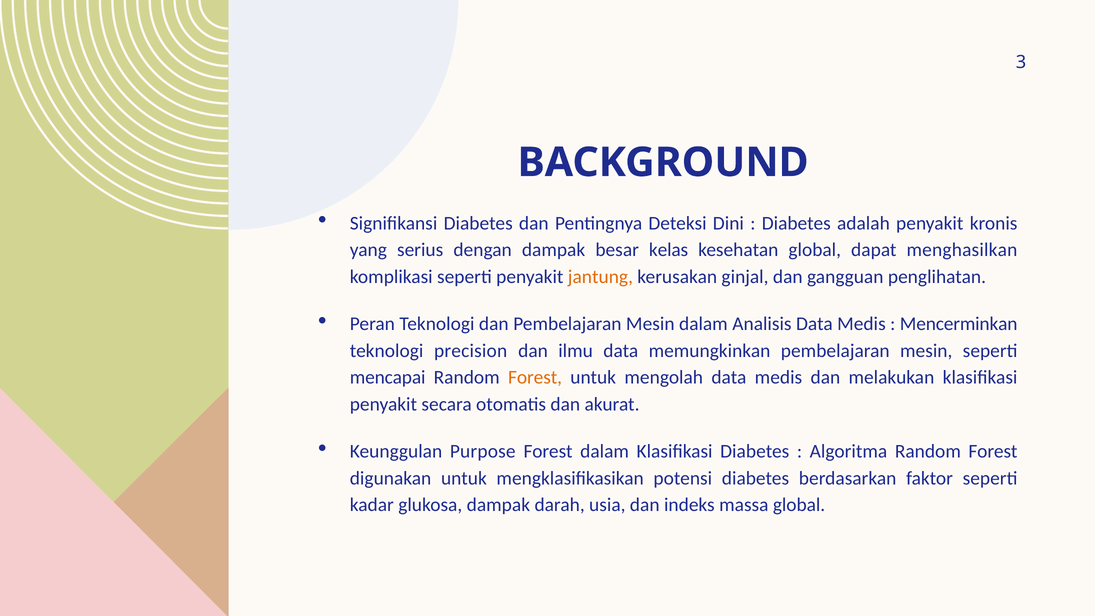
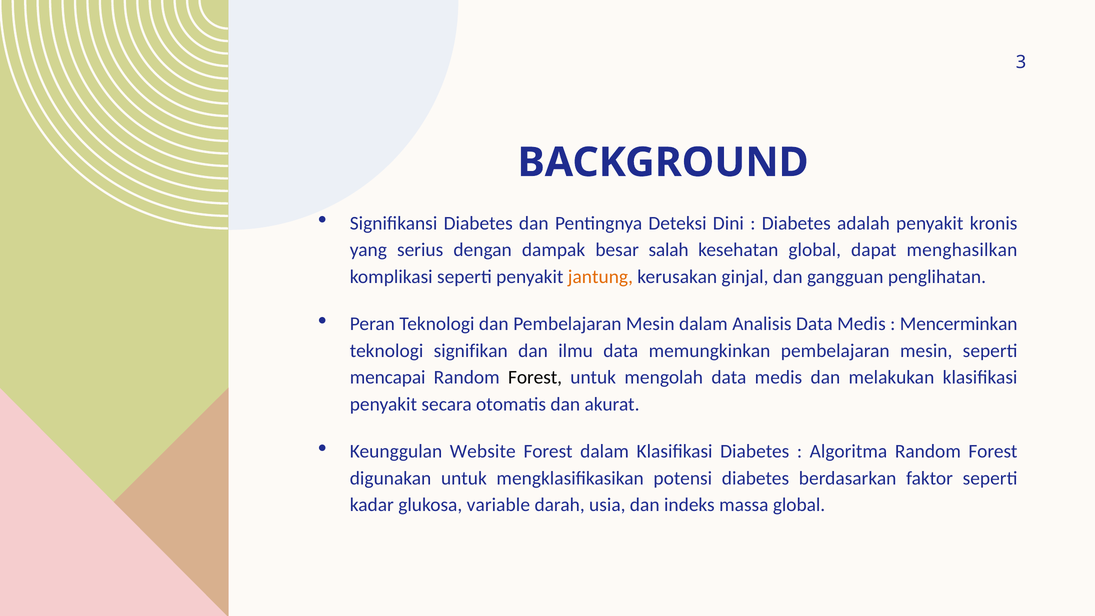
kelas: kelas -> salah (669, 250)
precision: precision -> signifikan (471, 351)
Forest colour: orange -> black (535, 378)
Purpose: Purpose -> Website (483, 452)
glukosa dampak: dampak -> variable (498, 505)
